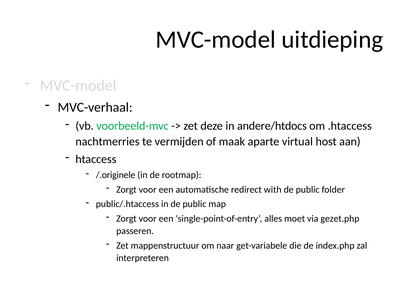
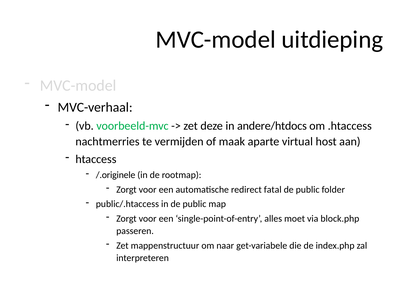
with: with -> fatal (273, 190)
gezet.php: gezet.php -> block.php (340, 219)
